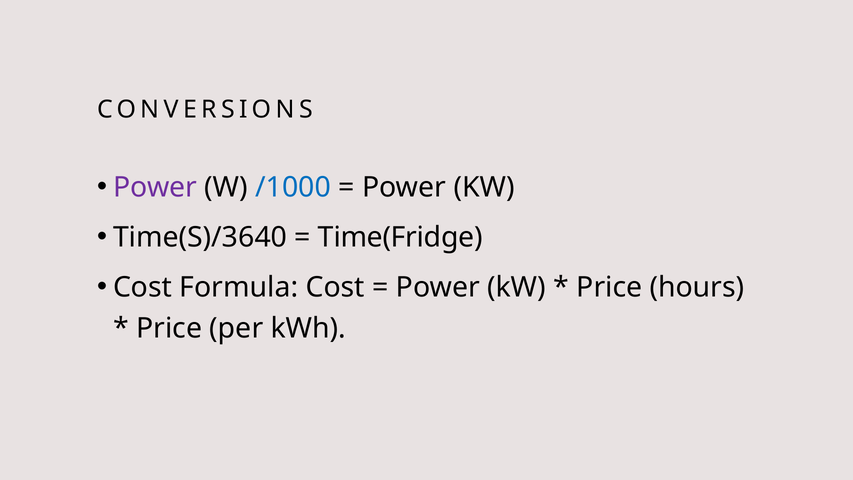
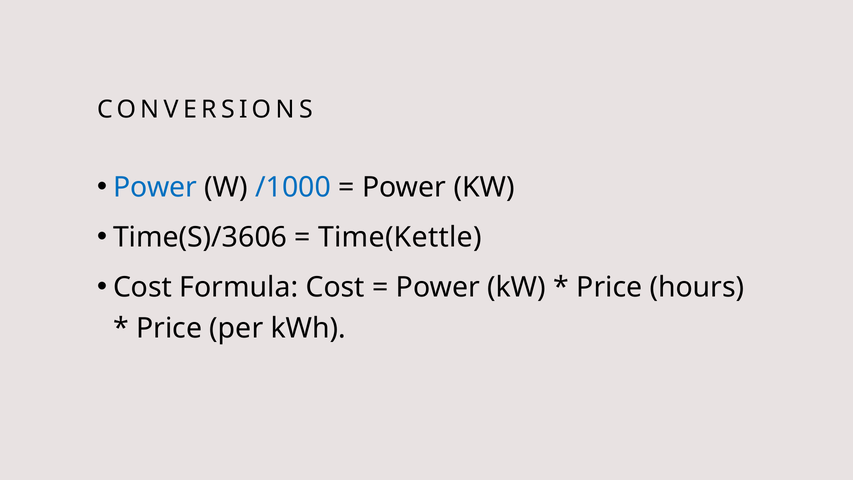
Power colour: purple -> blue (155, 187)
Time(S)/3640: Time(S)/3640 -> Time(S)/3606 (200, 237)
Time(Fridge: Time(Fridge -> Time(Kettle (400, 237)
